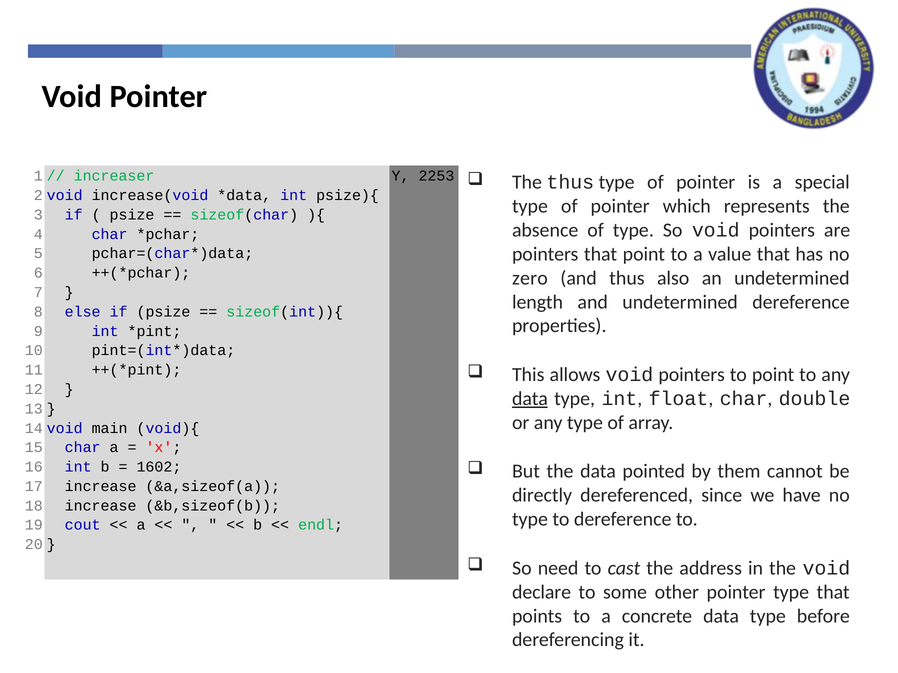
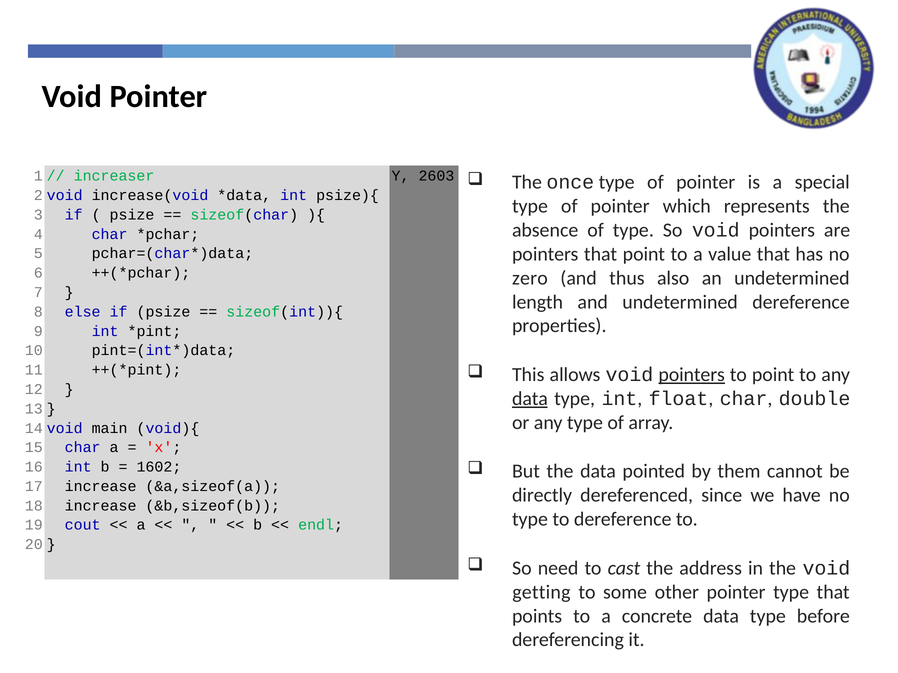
2253: 2253 -> 2603 (436, 176)
The thus: thus -> once (570, 182)
pointers underline: none -> present (692, 375)
declare: declare -> getting (541, 592)
